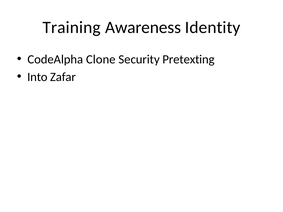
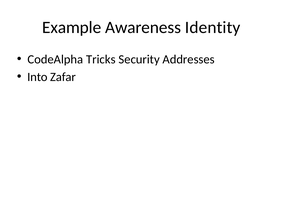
Training: Training -> Example (72, 27)
Clone: Clone -> Tricks (101, 59)
Pretexting: Pretexting -> Addresses (189, 59)
